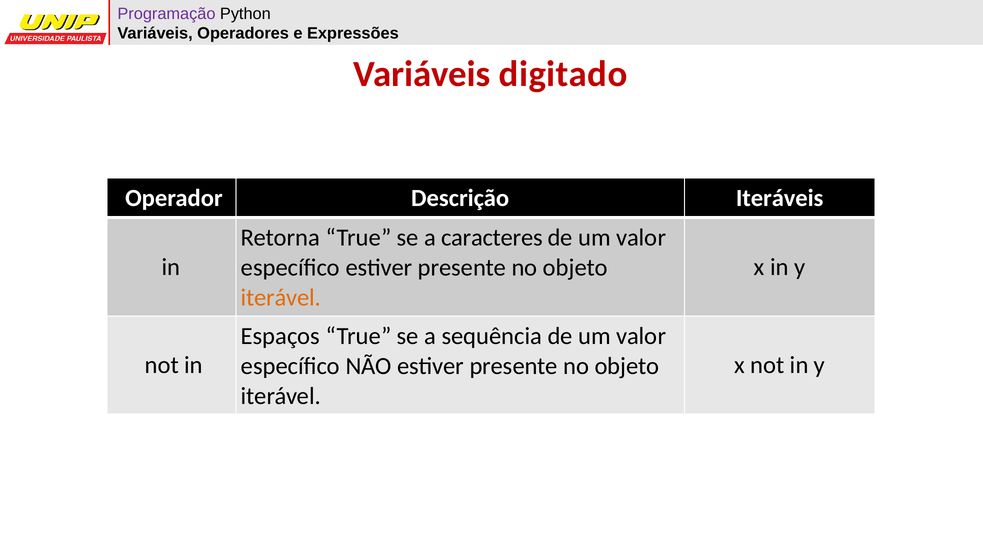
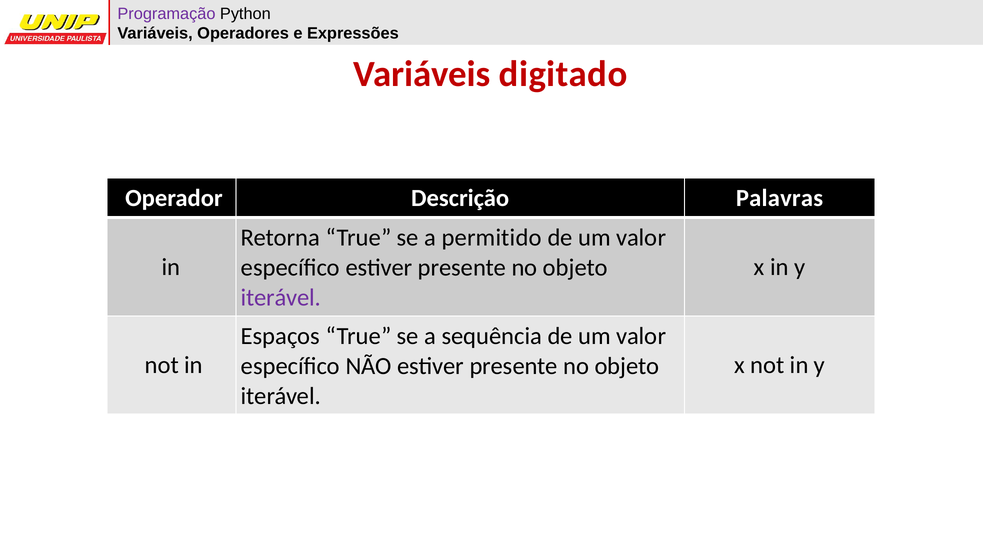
Iteráveis: Iteráveis -> Palavras (779, 198)
caracteres: caracteres -> permitido (492, 238)
iterável colour: orange -> purple (281, 298)
